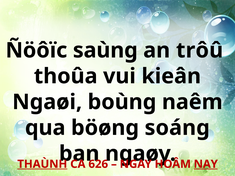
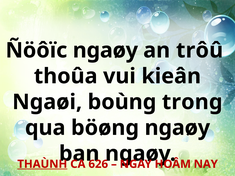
Ñöôïc saùng: saùng -> ngaøy (105, 50)
naêm: naêm -> trong (192, 102)
böøng soáng: soáng -> ngaøy (177, 128)
NAY underline: present -> none (206, 164)
